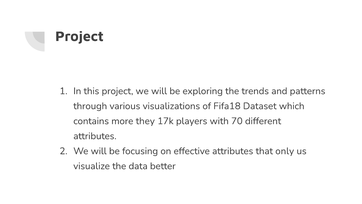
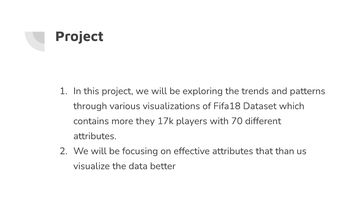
only: only -> than (285, 151)
